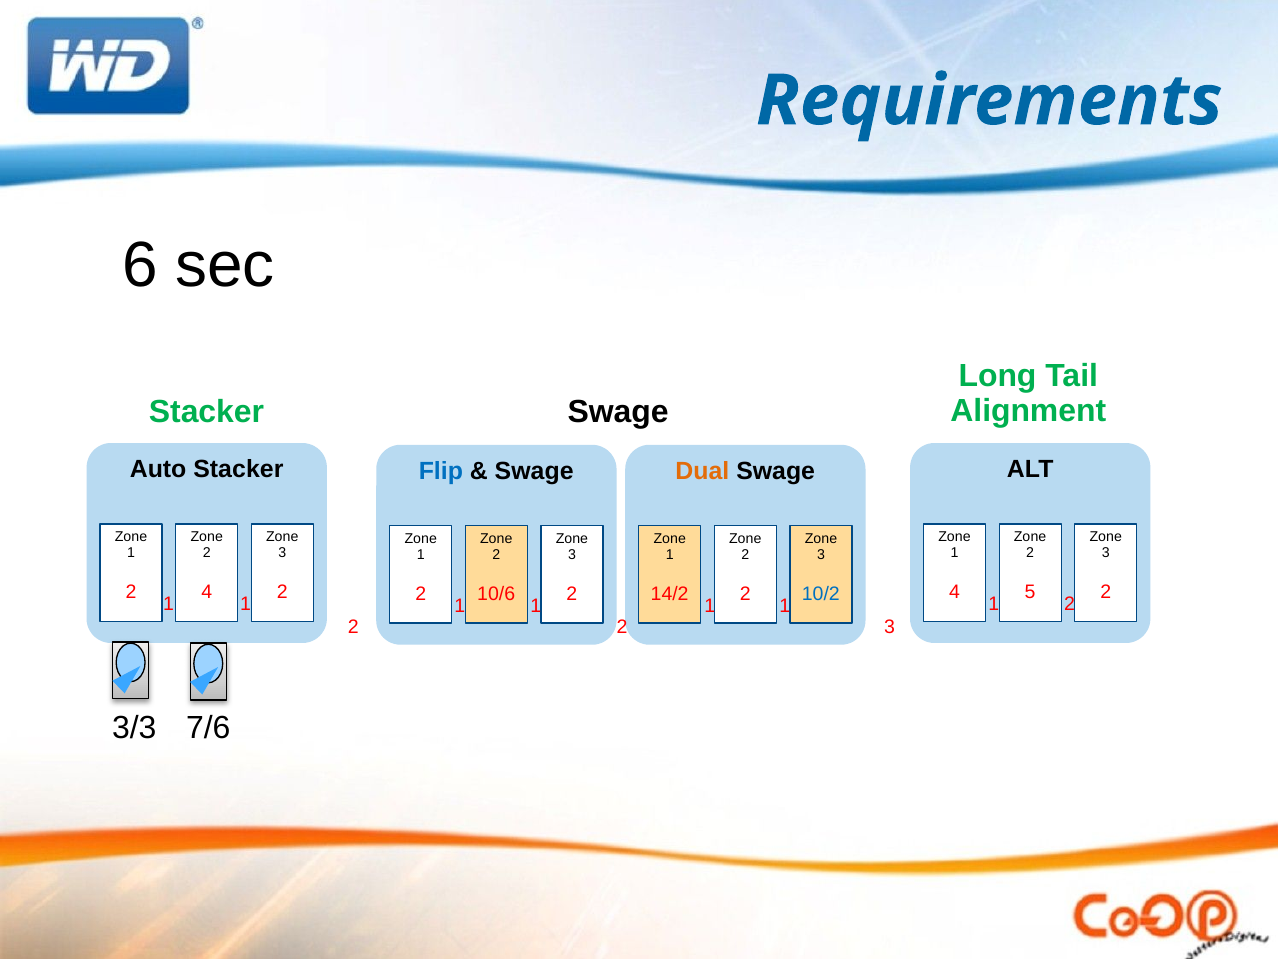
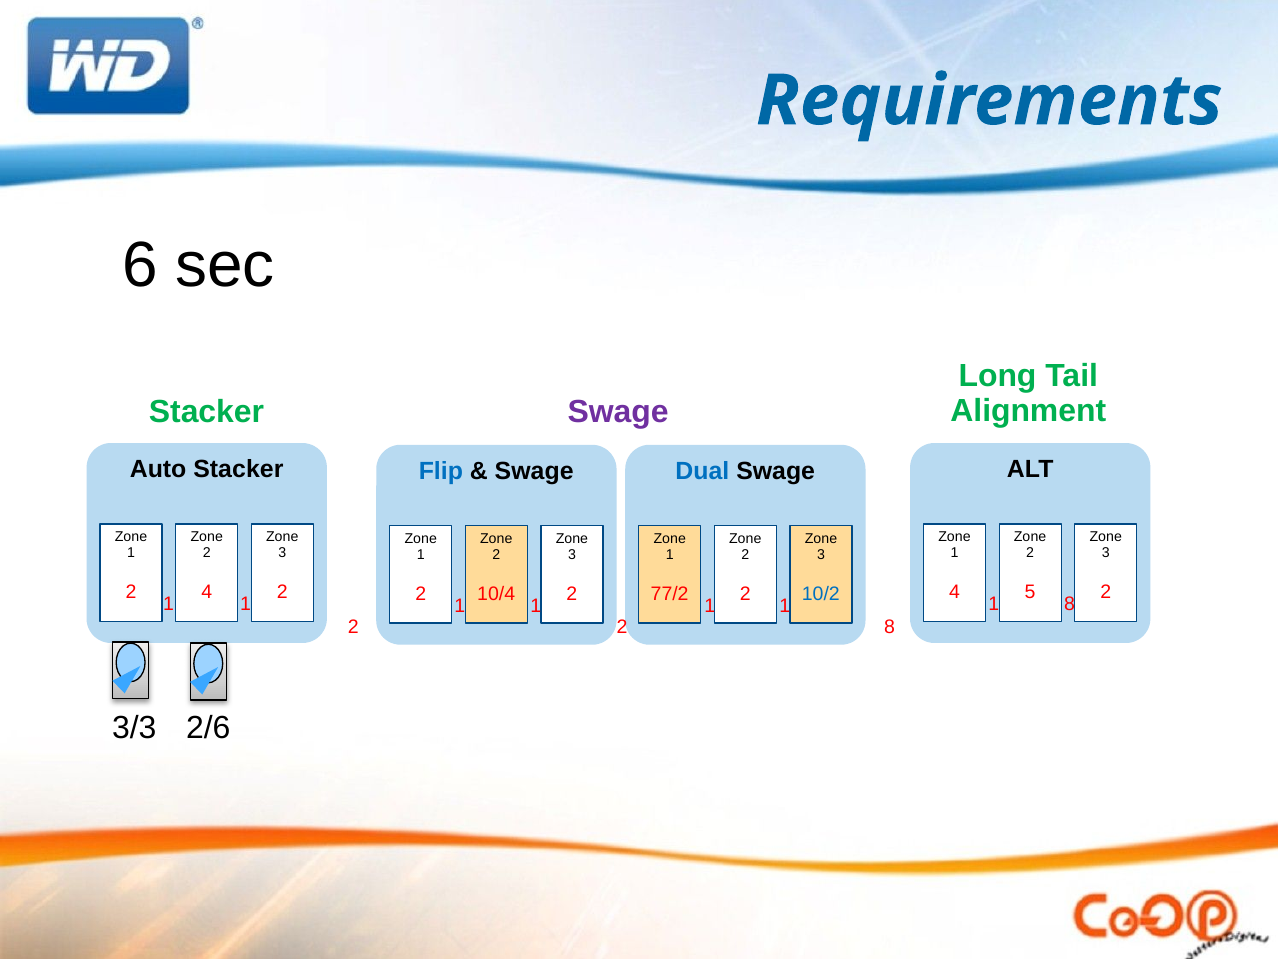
Swage colour: black -> purple (618, 412)
Dual colour: orange -> blue (702, 471)
10/6: 10/6 -> 10/4 (496, 593)
14/2: 14/2 -> 77/2 (670, 593)
2: 2 -> 8 (1070, 604)
2 3: 3 -> 8 (890, 627)
7/6: 7/6 -> 2/6 (208, 727)
